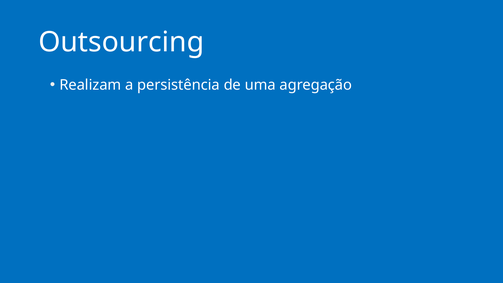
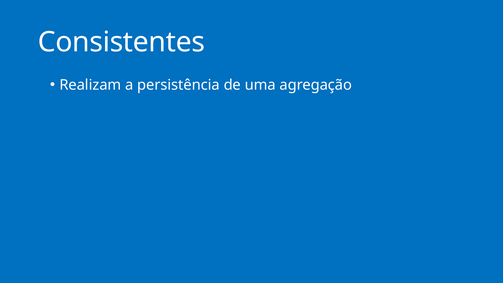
Outsourcing: Outsourcing -> Consistentes (121, 42)
